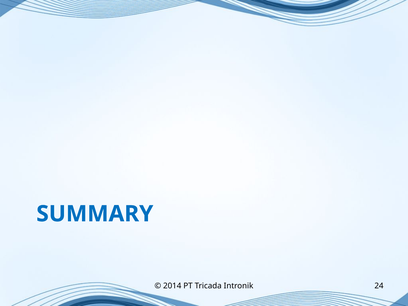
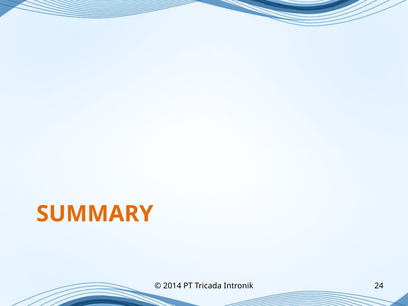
SUMMARY colour: blue -> orange (95, 214)
